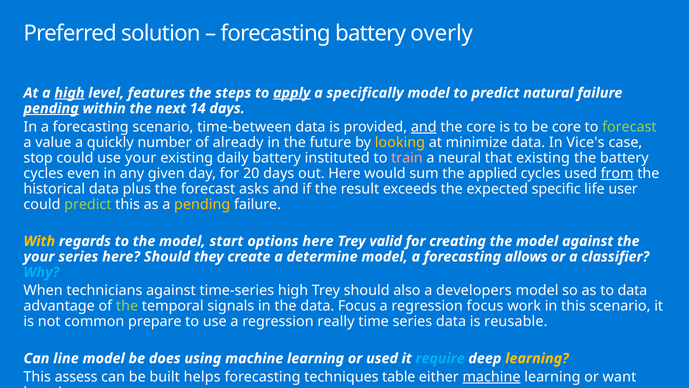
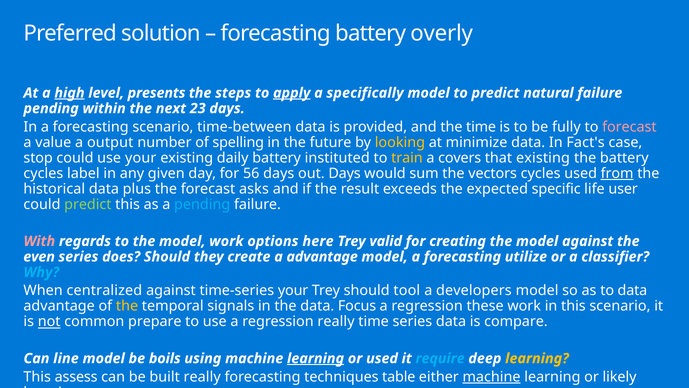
features: features -> presents (157, 93)
pending underline: present -> none (51, 108)
14: 14 -> 23 (198, 108)
and underline: present -> none (424, 127)
the core: core -> time (481, 127)
be core: core -> fully (566, 127)
forecast colour: light green -> pink (629, 127)
quickly: quickly -> output (110, 142)
already: already -> spelling (238, 142)
Vice's: Vice's -> Fact's (586, 142)
train colour: pink -> yellow (407, 158)
neural: neural -> covers (460, 158)
even: even -> label (83, 173)
20: 20 -> 56 (251, 173)
out Here: Here -> Days (345, 173)
applied: applied -> vectors (493, 173)
pending colour: yellow -> light blue (202, 204)
With colour: yellow -> pink (39, 241)
model start: start -> work (226, 241)
your: your -> even (39, 256)
series here: here -> does (121, 256)
a determine: determine -> advantage (322, 256)
allows: allows -> utilize (526, 256)
technicians: technicians -> centralized (104, 290)
time-series high: high -> your (293, 290)
also: also -> tool (407, 290)
the colour: light green -> yellow (127, 306)
regression focus: focus -> these (485, 306)
not underline: none -> present (49, 321)
reusable: reusable -> compare (516, 321)
does: does -> boils (165, 358)
learning underline: none -> present (316, 358)
built helps: helps -> really (202, 376)
want: want -> likely (620, 376)
